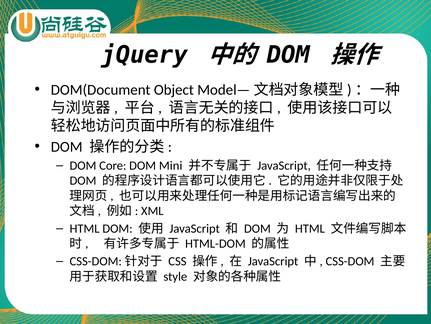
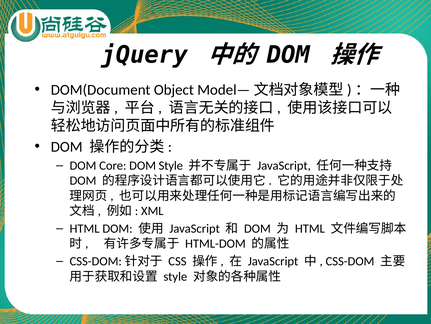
DOM Mini: Mini -> Style (171, 165)
